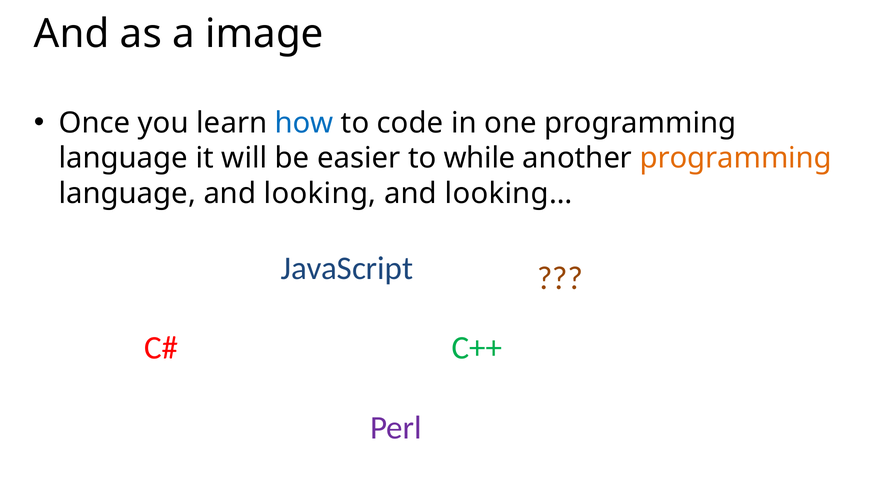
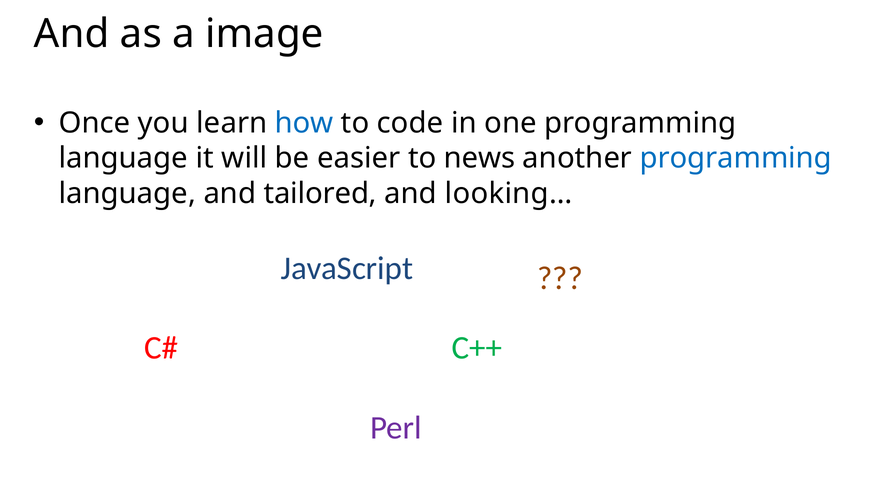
while: while -> news (480, 158)
programming colour: orange -> blue (736, 158)
looking: looking -> tailored (320, 194)
